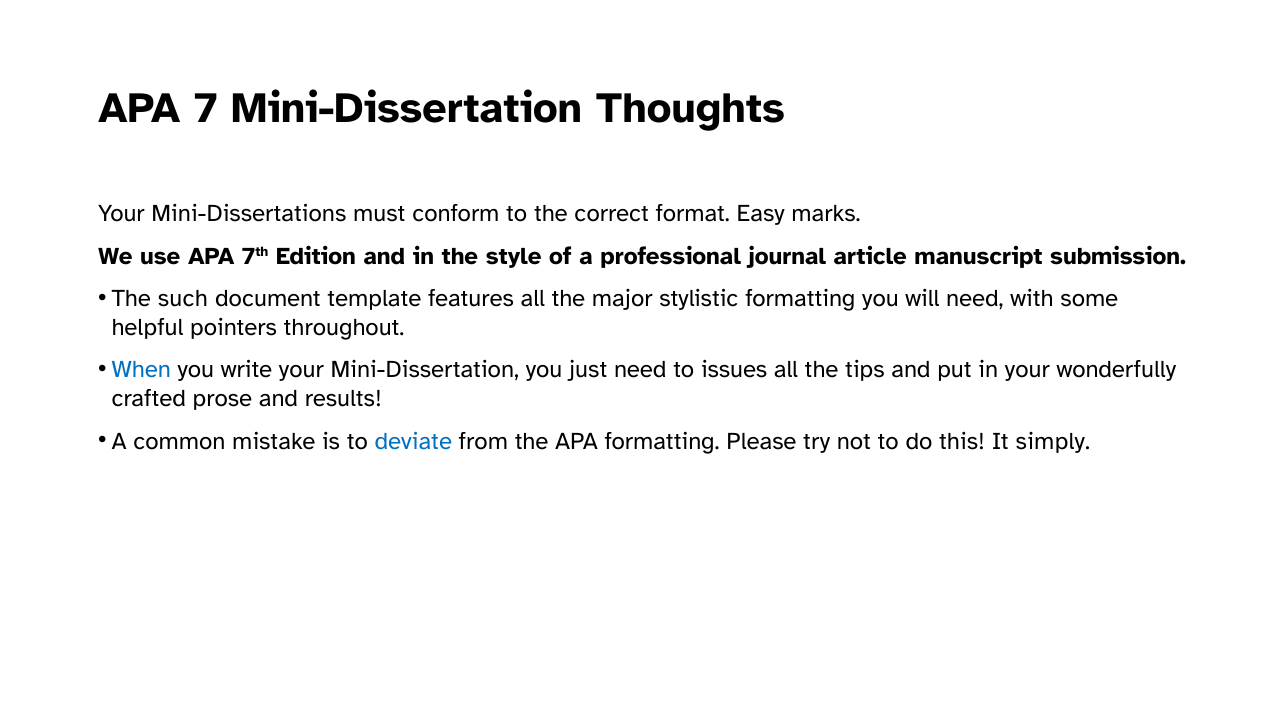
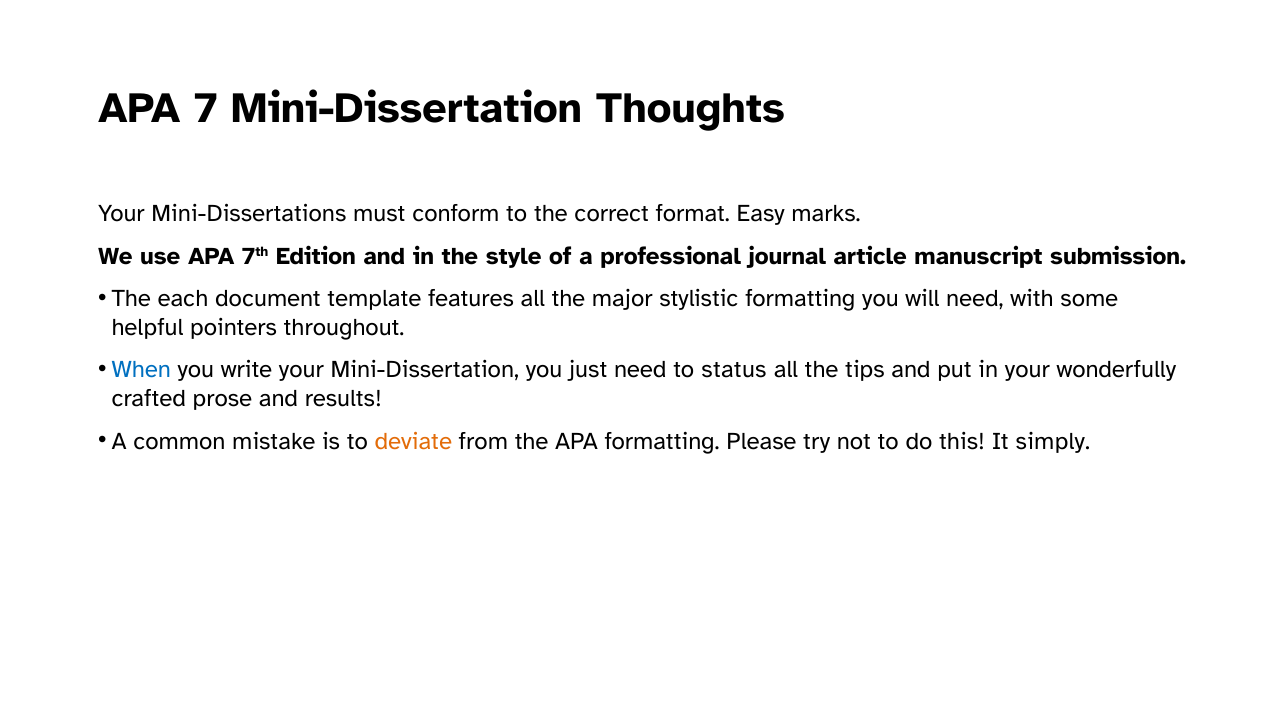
such: such -> each (183, 298)
issues: issues -> status (734, 369)
deviate colour: blue -> orange (413, 441)
